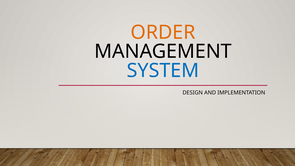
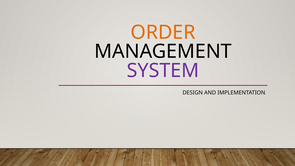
SYSTEM colour: blue -> purple (163, 71)
